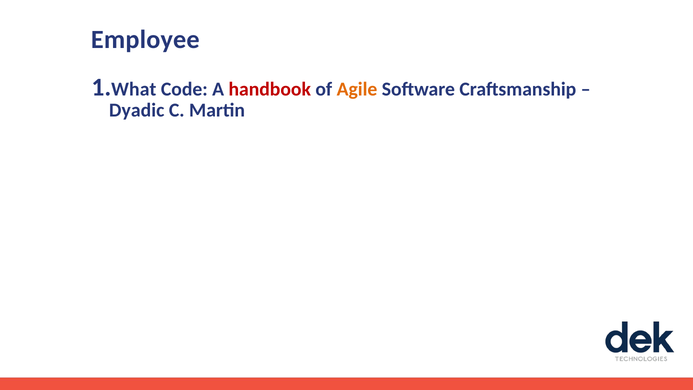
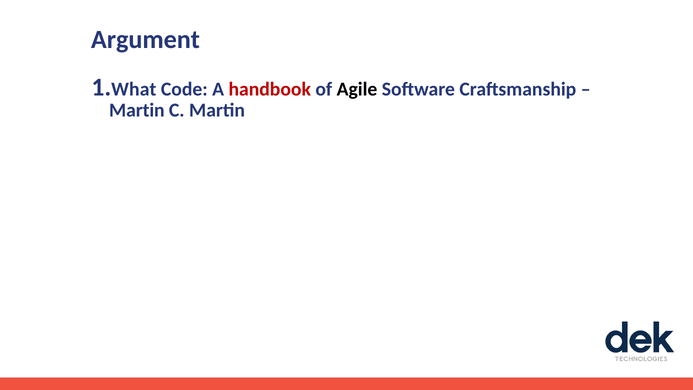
Employee: Employee -> Argument (145, 39)
Agile colour: orange -> black (357, 89)
Dyadic: Dyadic -> Martin (137, 110)
